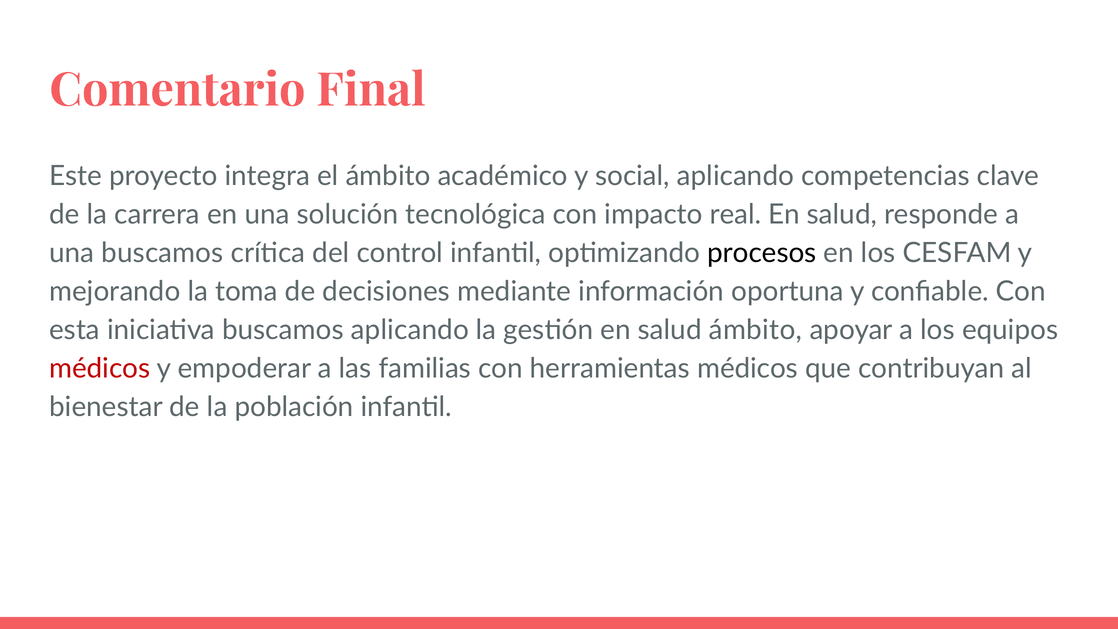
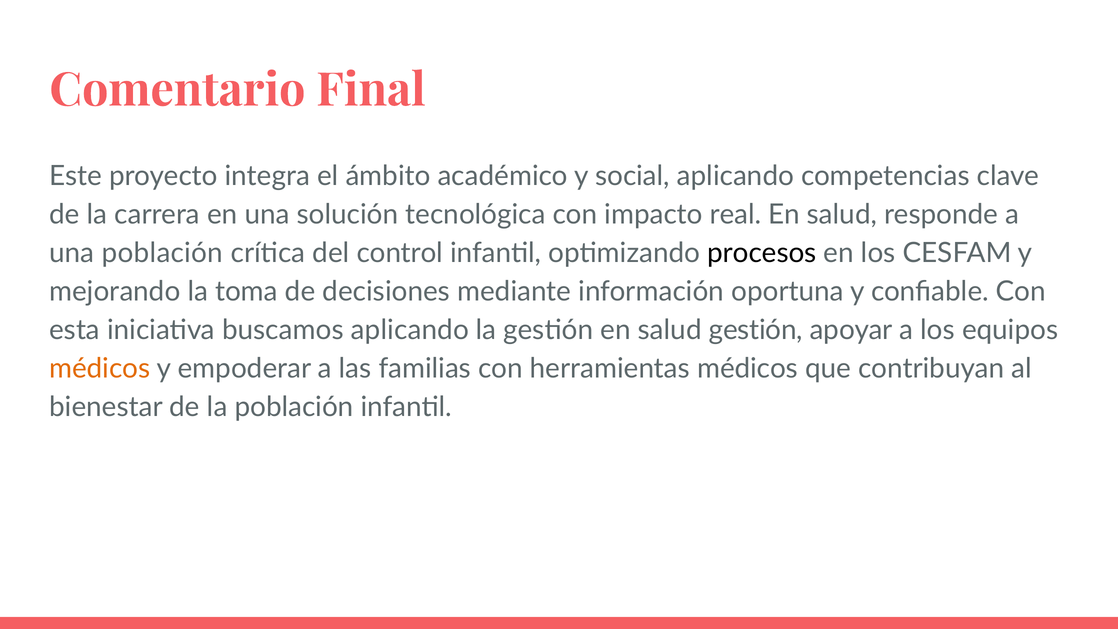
una buscamos: buscamos -> población (162, 253)
salud ámbito: ámbito -> gestión (756, 330)
médicos colour: red -> orange (100, 369)
